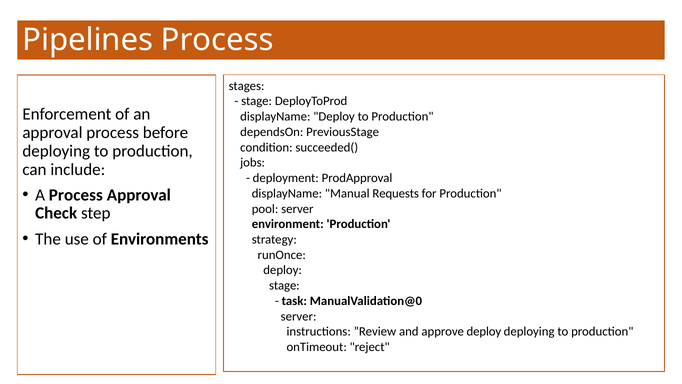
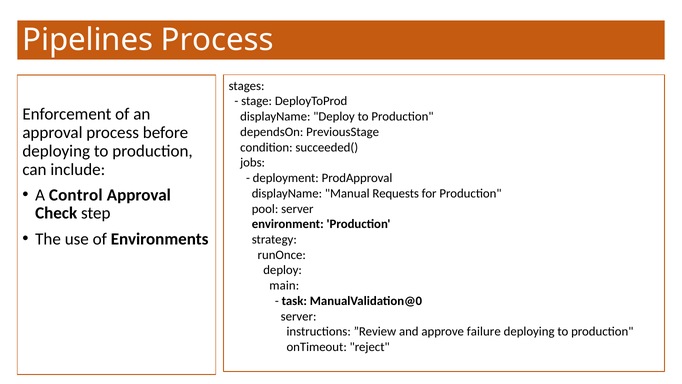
A Process: Process -> Control (76, 195)
stage: stage -> main (284, 285)
approve deploy: deploy -> failure (484, 331)
